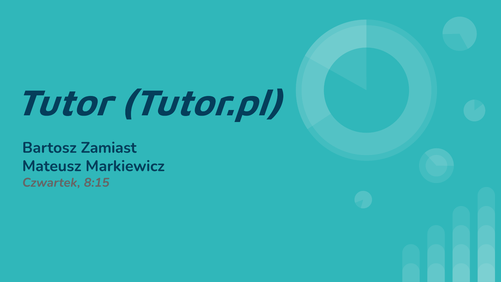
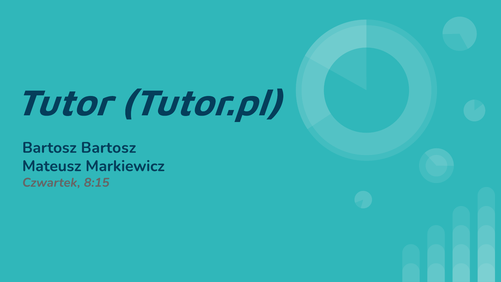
Bartosz Zamiast: Zamiast -> Bartosz (108, 148)
